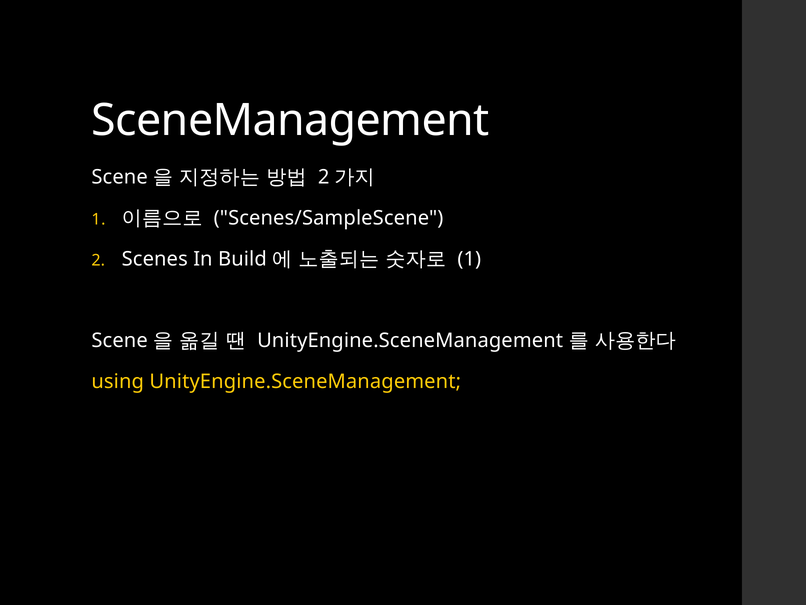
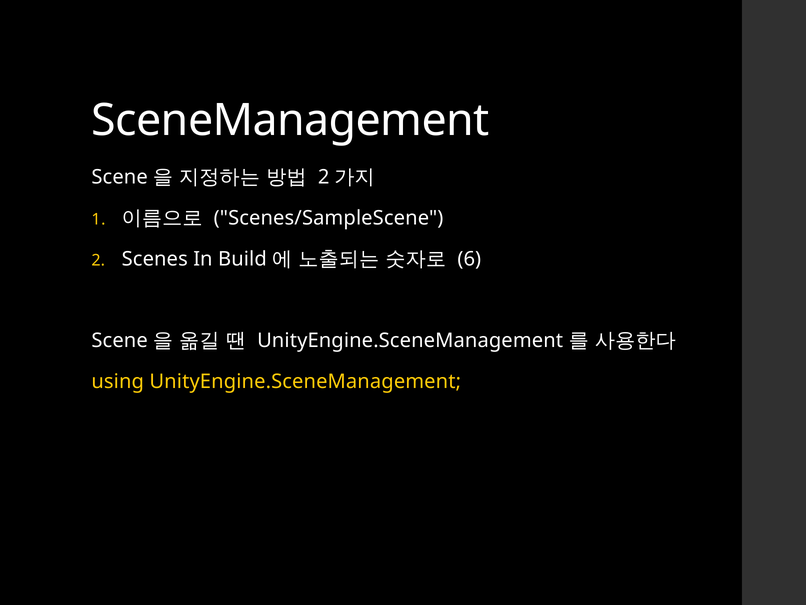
1: 1 -> 6 (469, 259)
